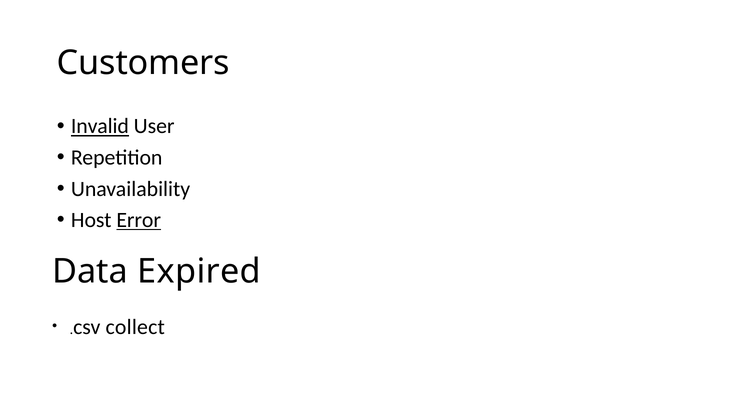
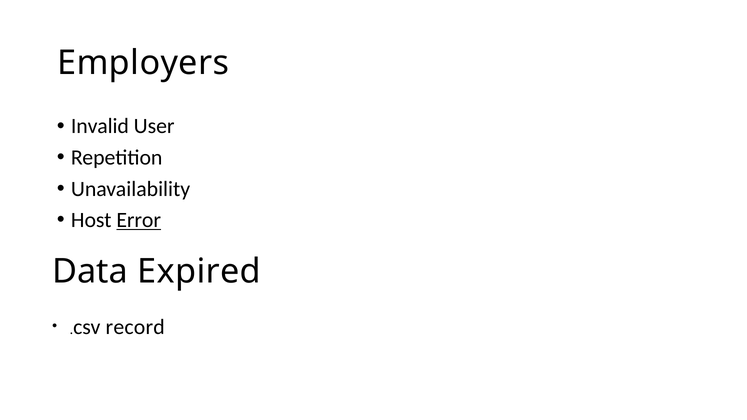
Customers: Customers -> Employers (143, 63)
Invalid underline: present -> none (100, 126)
collect: collect -> record (135, 327)
